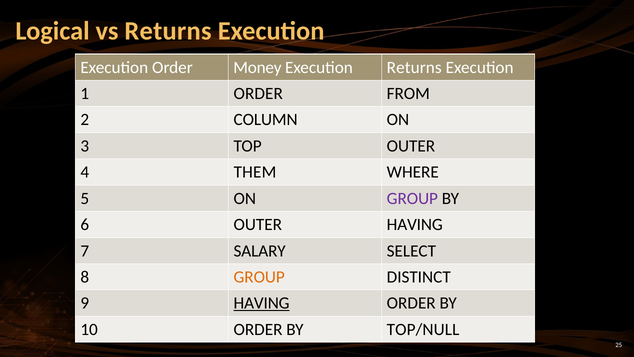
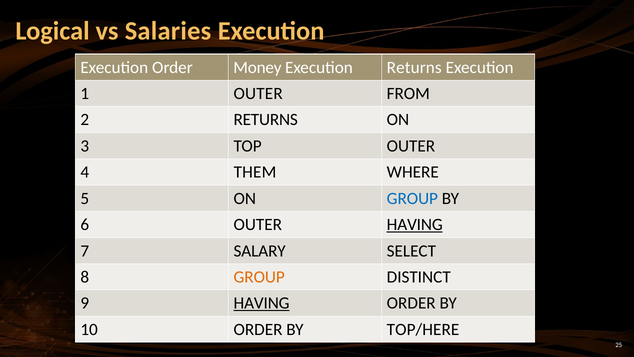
vs Returns: Returns -> Salaries (168, 31)
1 ORDER: ORDER -> OUTER (258, 93)
2 COLUMN: COLUMN -> RETURNS (266, 120)
GROUP colour: purple -> blue (412, 198)
HAVING underline: none -> present (415, 224)
TOP/NULL: TOP/NULL -> TOP/HERE (423, 329)
